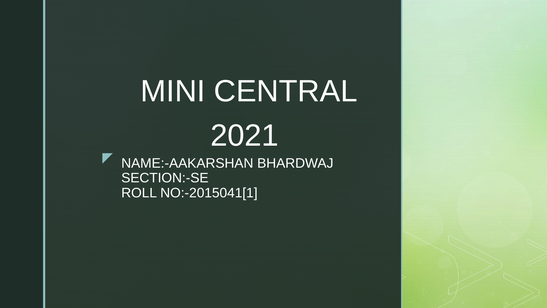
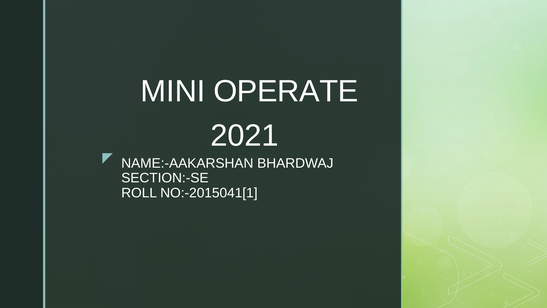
CENTRAL: CENTRAL -> OPERATE (286, 91)
